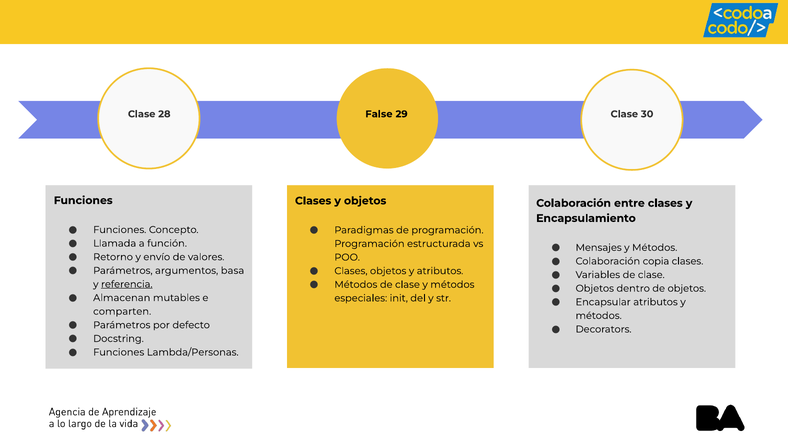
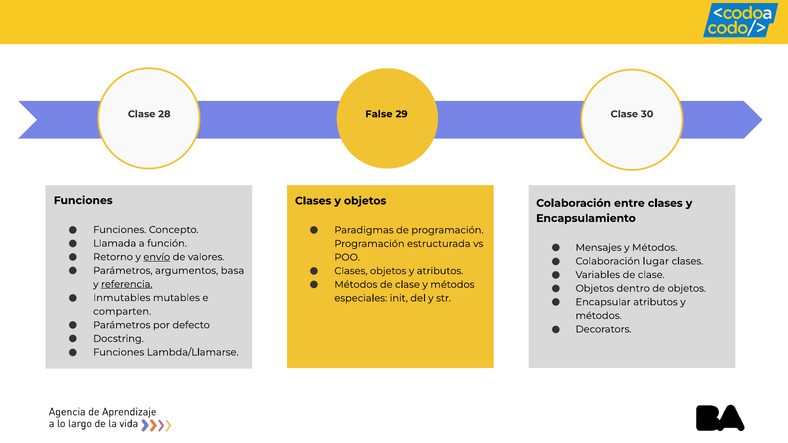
envío underline: none -> present (157, 257)
copia: copia -> lugar (656, 261)
Almacenan: Almacenan -> Inmutables (122, 298)
Lambda/Personas: Lambda/Personas -> Lambda/Llamarse (193, 352)
